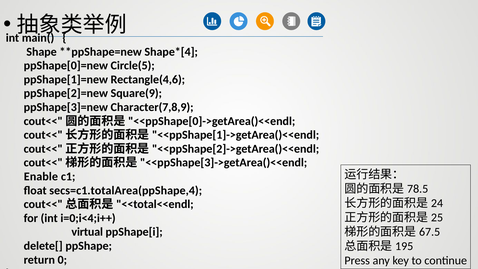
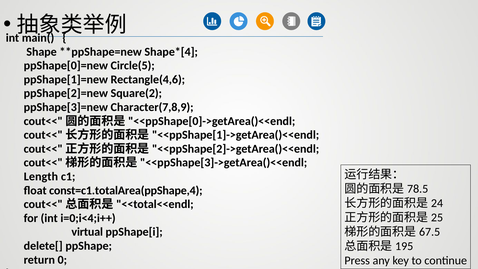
Square(9: Square(9 -> Square(2 (136, 93)
Enable: Enable -> Length (41, 176)
secs=c1.totalArea(ppShape,4: secs=c1.totalArea(ppShape,4 -> const=c1.totalArea(ppShape,4 (126, 190)
